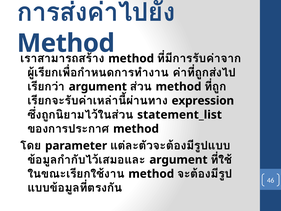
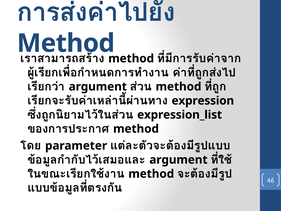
statement_list: statement_list -> expression_list (180, 115)
